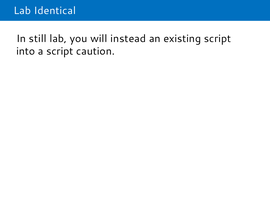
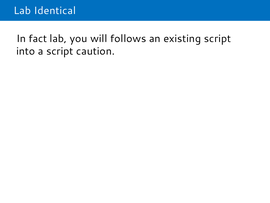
still: still -> fact (38, 39)
instead: instead -> follows (128, 39)
